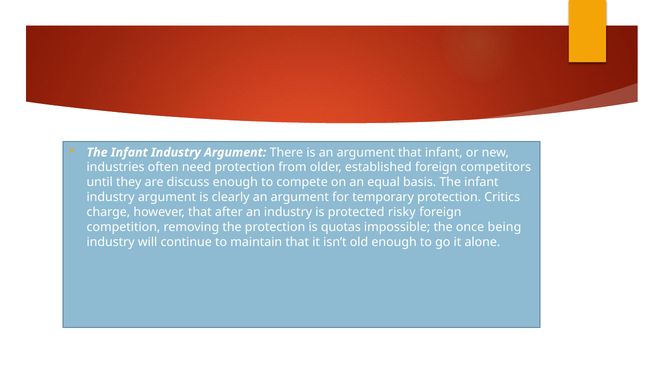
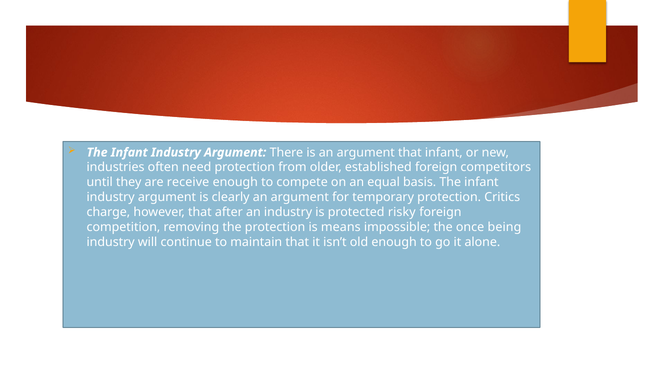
discuss: discuss -> receive (188, 183)
quotas: quotas -> means (341, 227)
